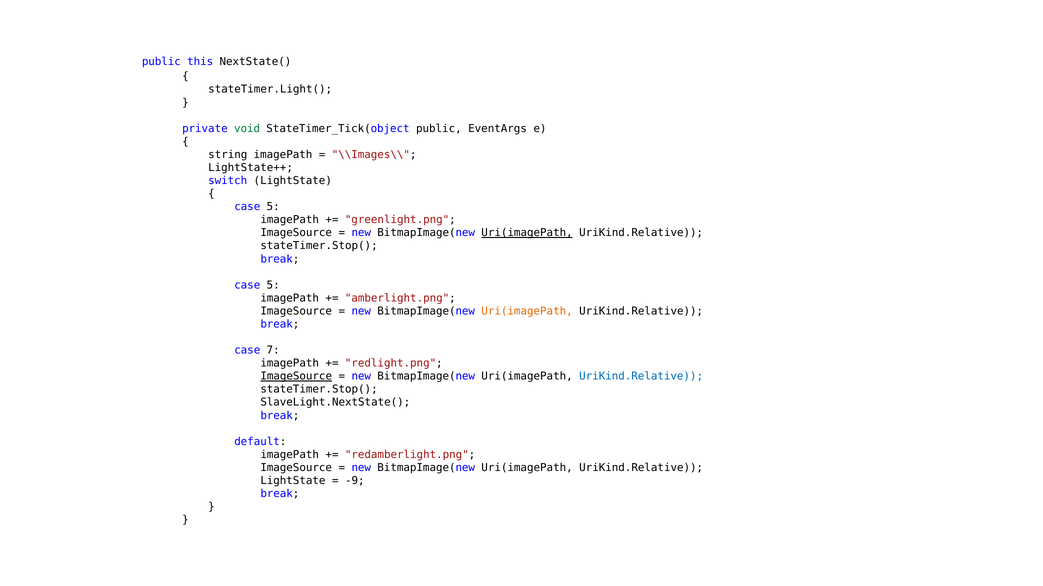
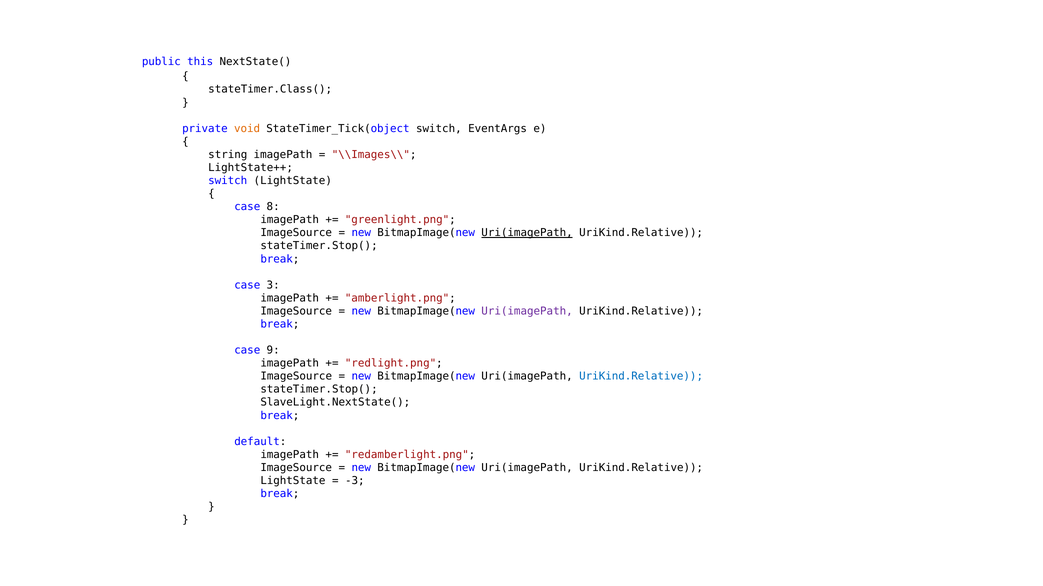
stateTimer.Light(: stateTimer.Light( -> stateTimer.Class( (270, 89)
void colour: green -> orange (247, 129)
StateTimer_Tick(object public: public -> switch (439, 129)
5: 5 -> 8 (273, 207)
5: 5 -> 3 (273, 285)
Uri(imagePath colour: orange -> purple (527, 311)
7: 7 -> 9 (273, 351)
ImageSource underline: present -> none (296, 377)
-9: -9 -> -3 (355, 481)
